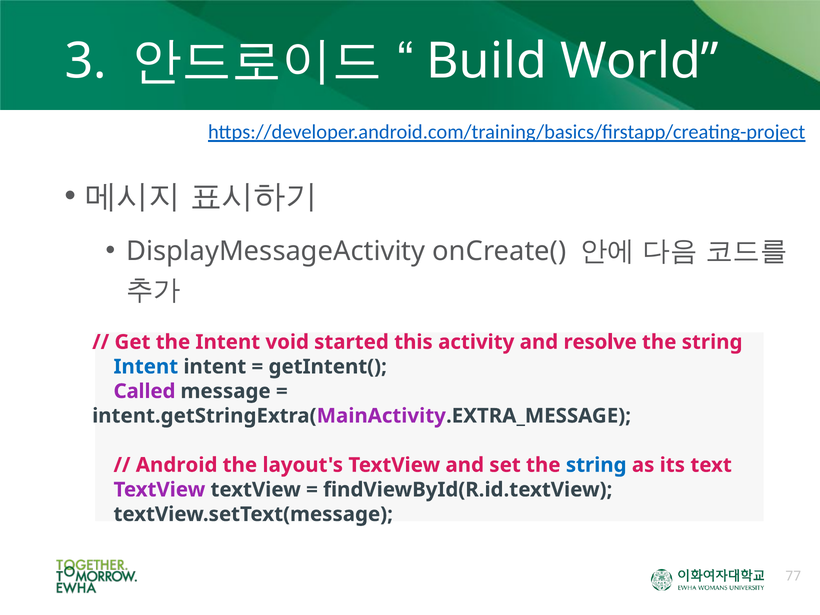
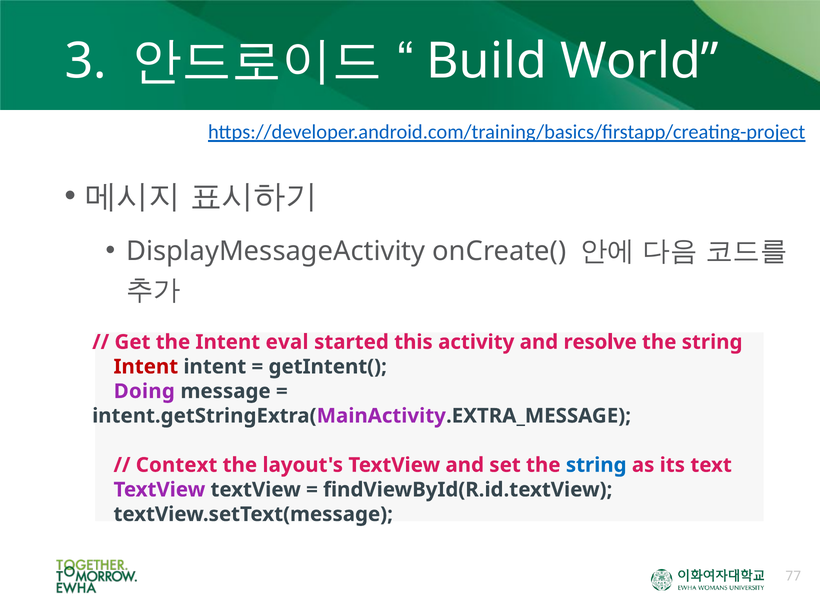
void: void -> eval (287, 342)
Intent colour: blue -> red (146, 367)
Called: Called -> Doing (144, 391)
Android: Android -> Context (177, 465)
